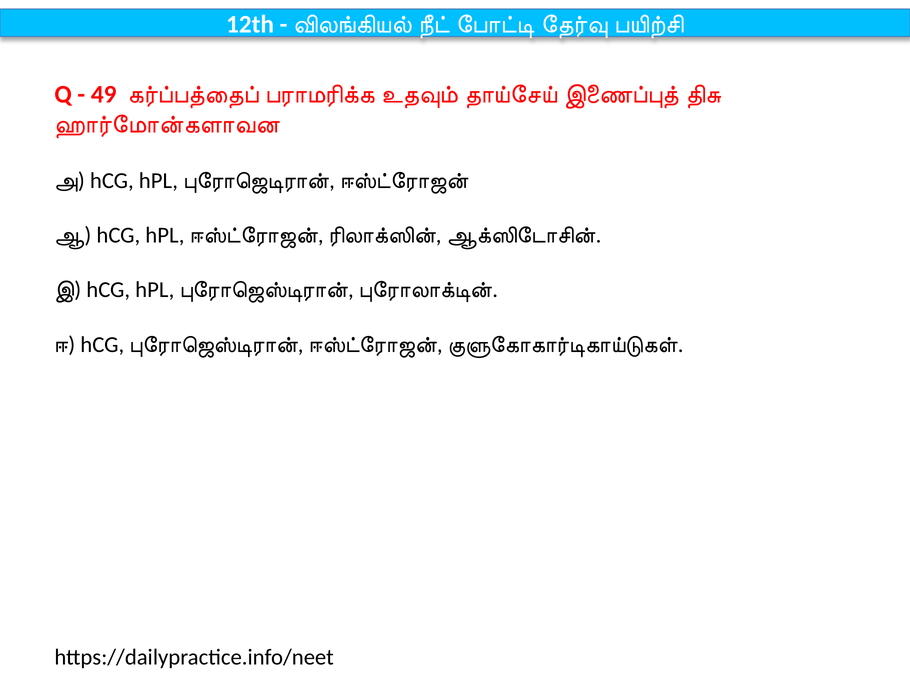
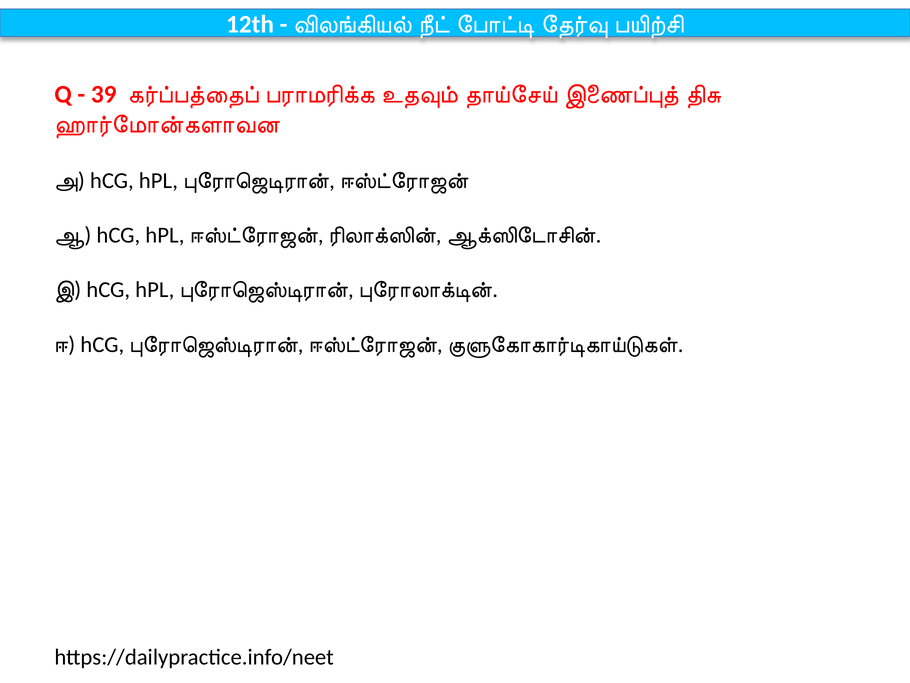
49: 49 -> 39 (104, 94)
